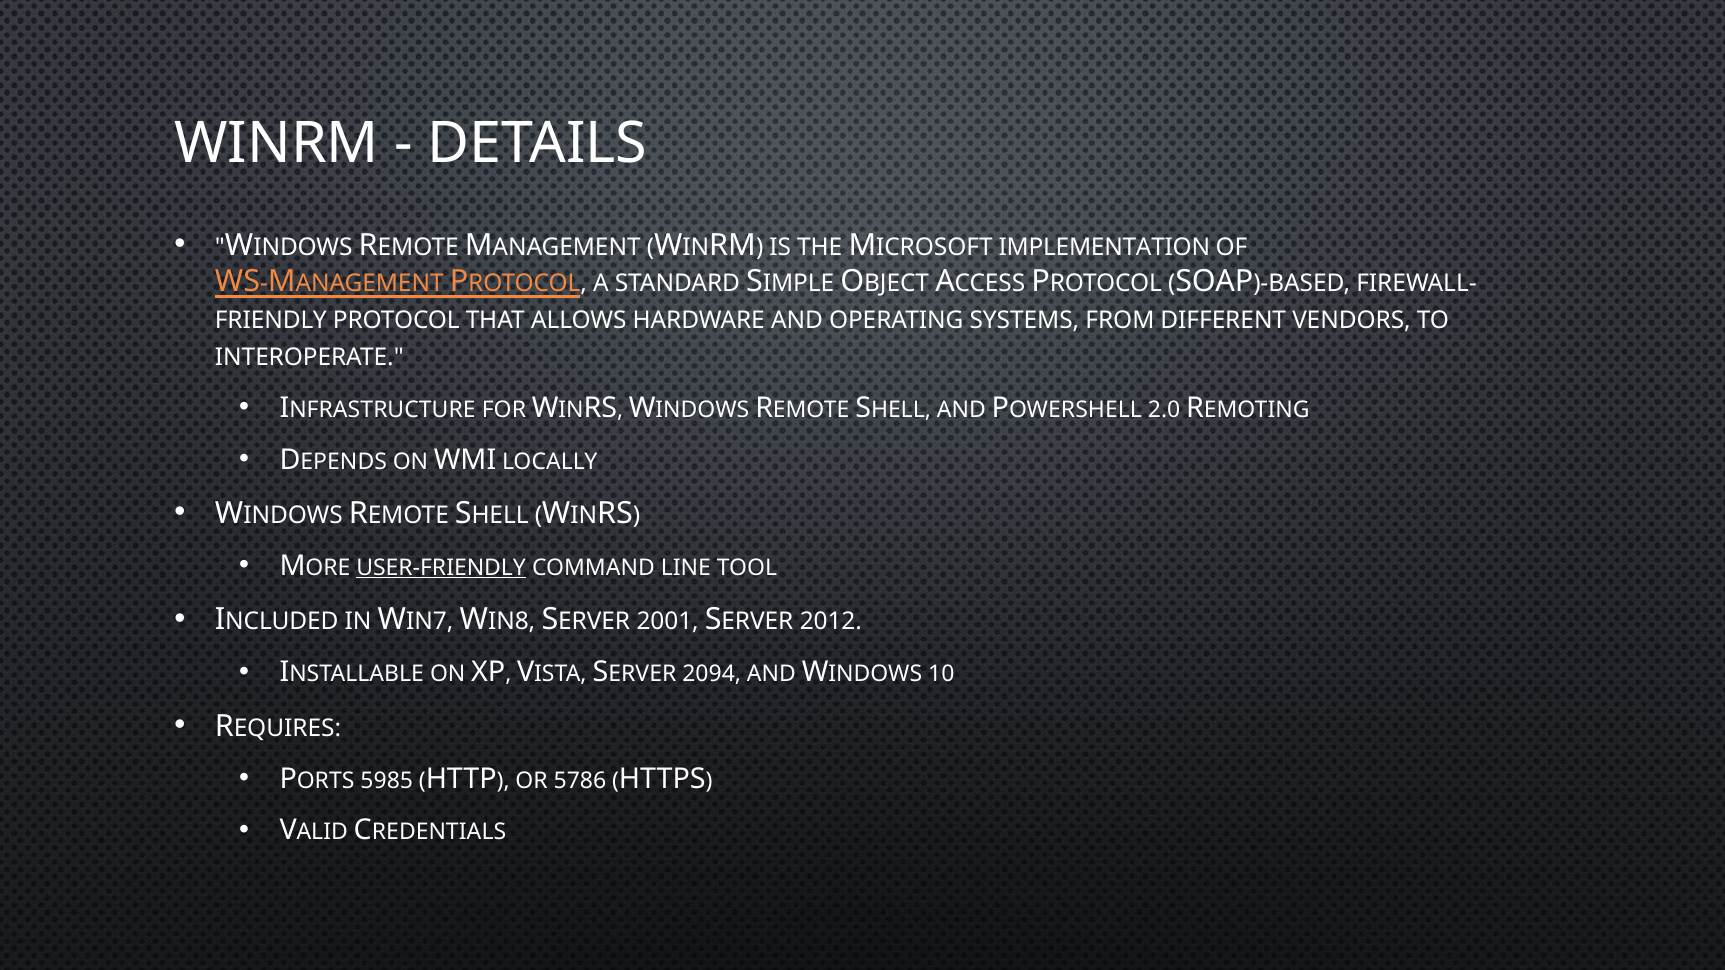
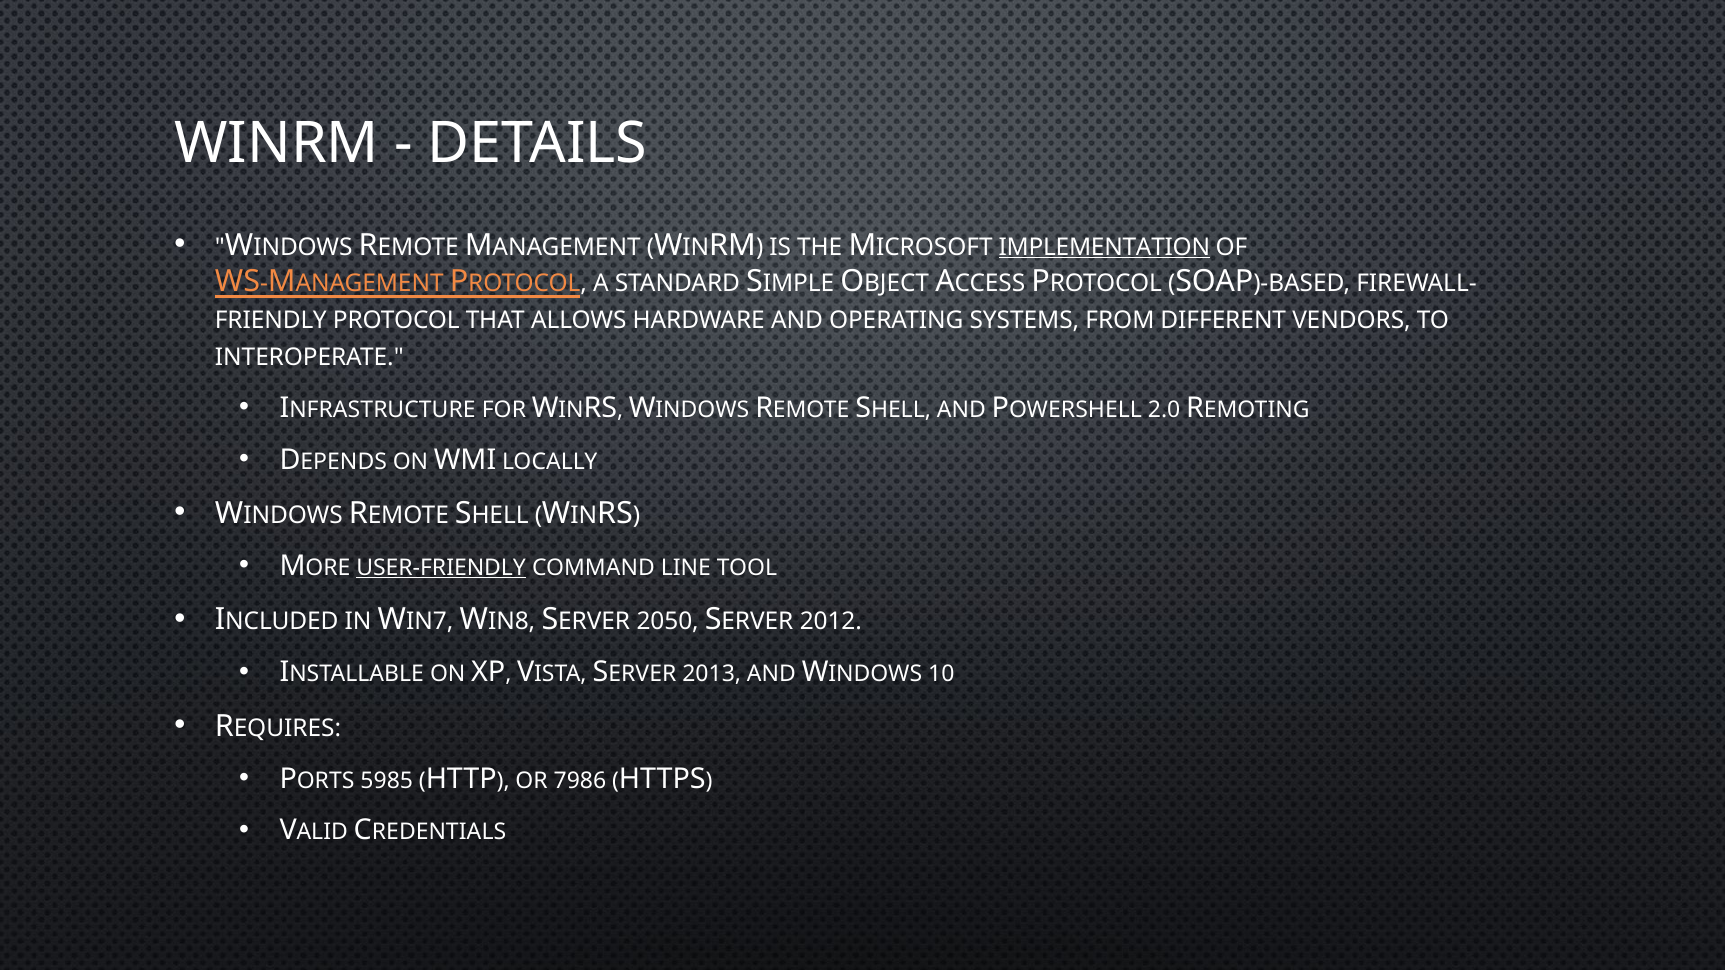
IMPLEMENTATION underline: none -> present (1104, 247)
2001: 2001 -> 2050 (668, 622)
2094: 2094 -> 2013 (712, 674)
5786: 5786 -> 7986 (580, 781)
